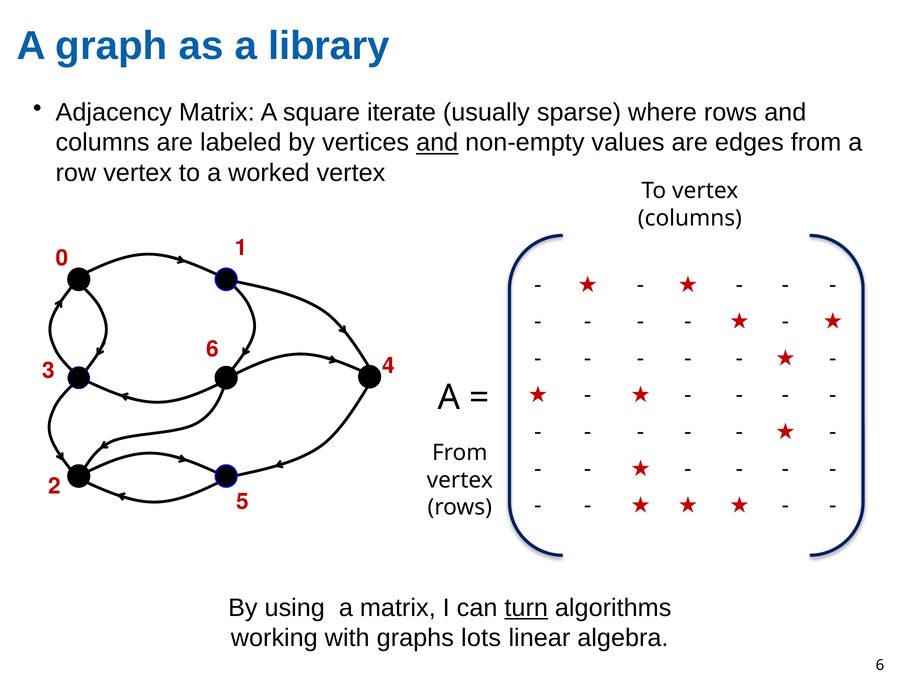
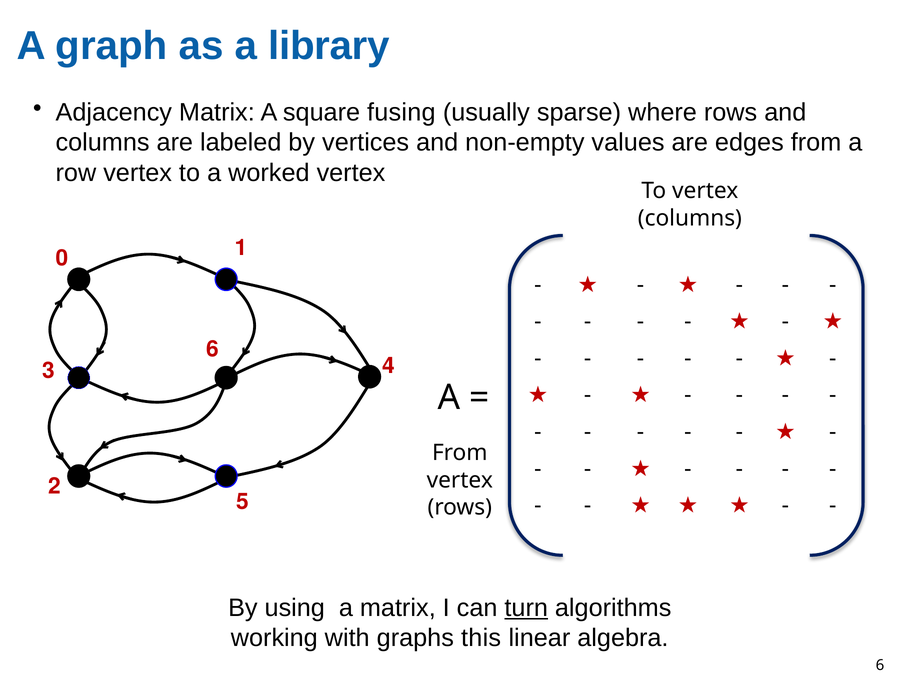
iterate: iterate -> fusing (401, 112)
and underline: present -> none (437, 143)
lots: lots -> this (481, 638)
